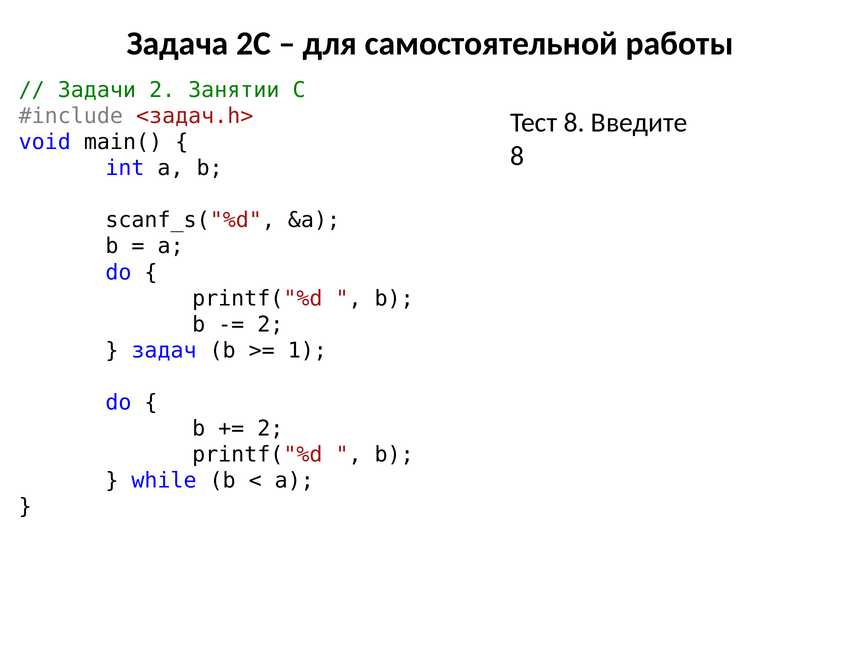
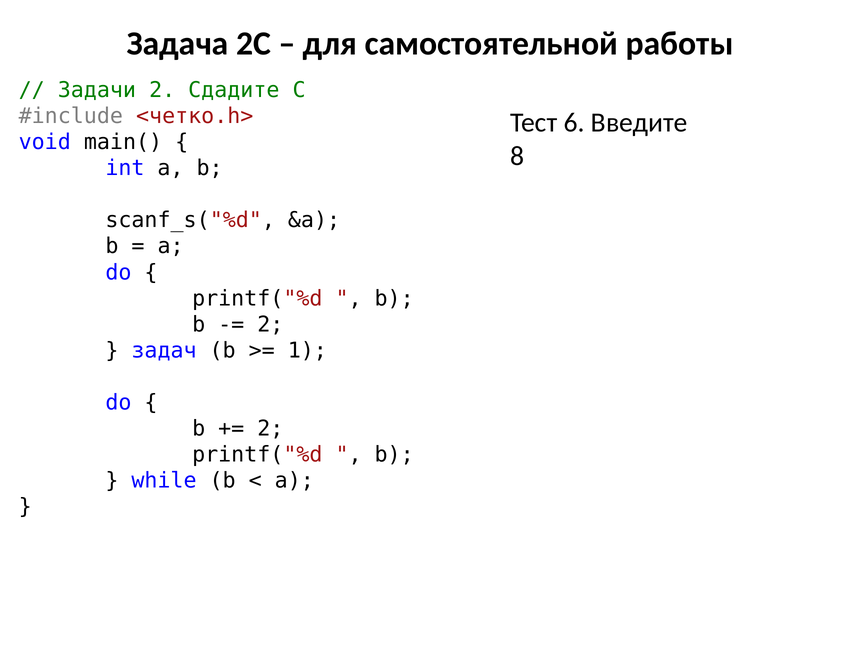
Занятии: Занятии -> Сдадите (234, 90)
<задач.h>: <задач.h> -> <четко.h> (195, 116)
Тест 8: 8 -> 6 (574, 123)
